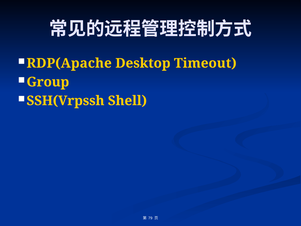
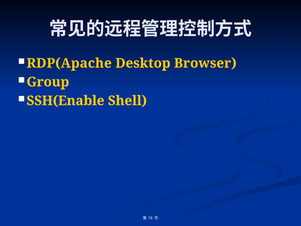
Timeout: Timeout -> Browser (205, 63)
SSH(Vrpssh: SSH(Vrpssh -> SSH(Enable (65, 101)
